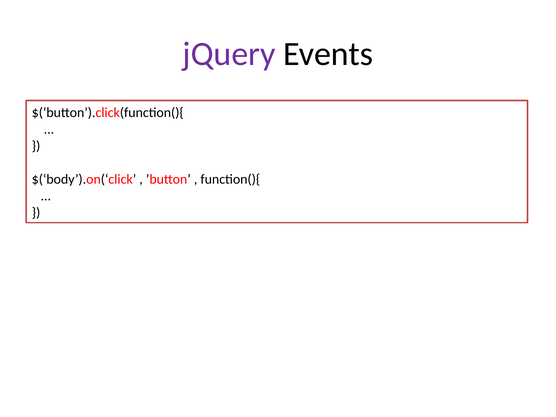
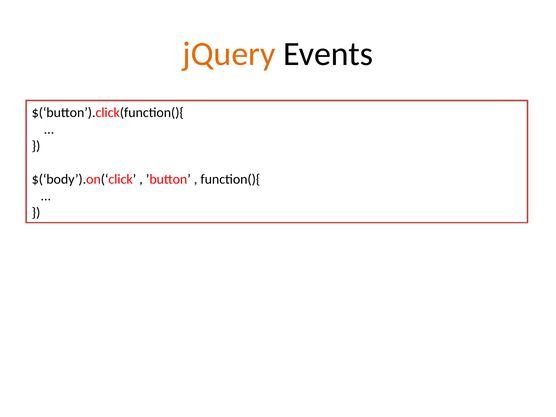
jQuery colour: purple -> orange (229, 54)
